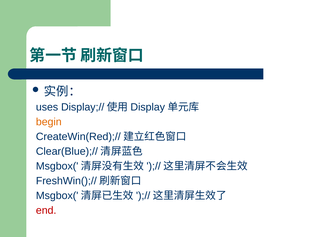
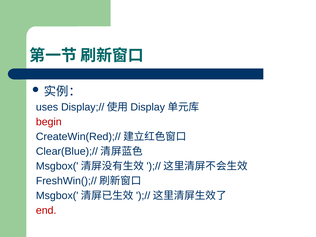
begin colour: orange -> red (49, 122)
